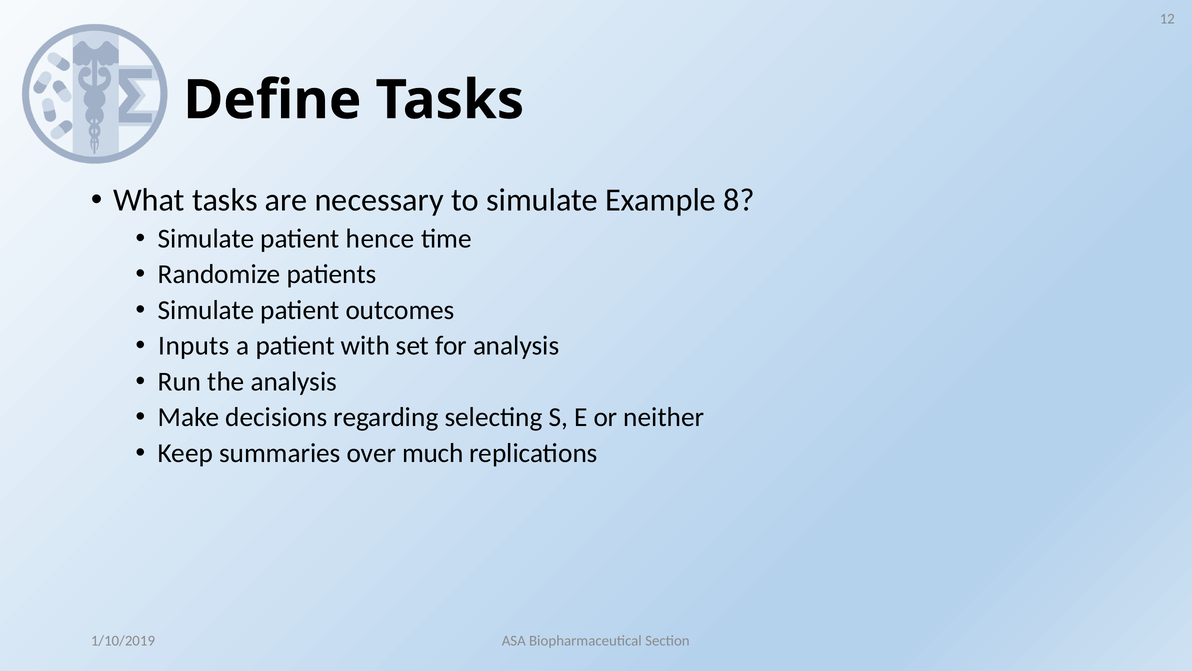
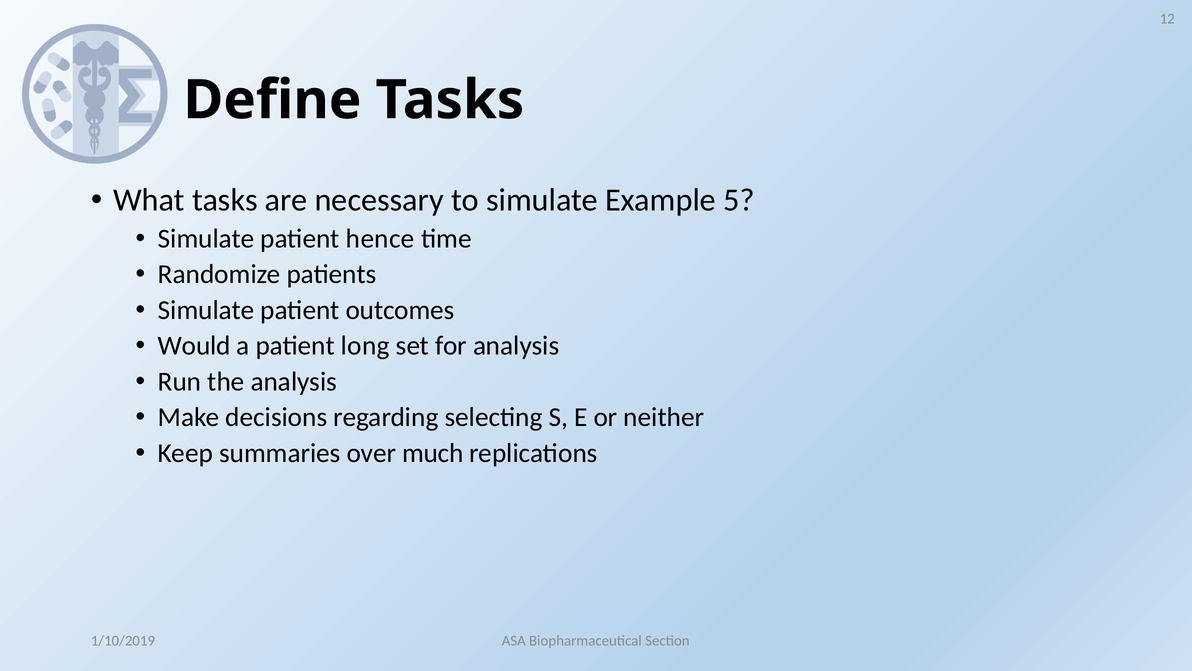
8: 8 -> 5 (739, 200)
Inputs: Inputs -> Would (194, 346)
with: with -> long (365, 346)
